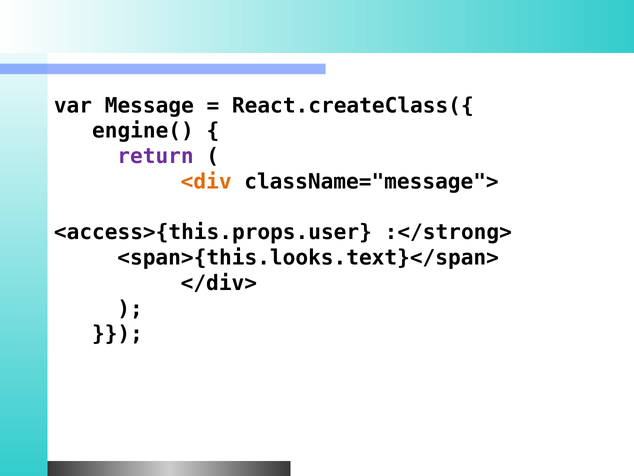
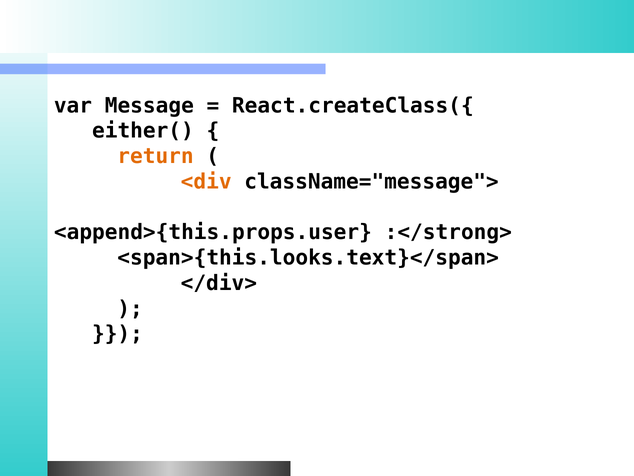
engine(: engine( -> either( (143, 131)
return colour: purple -> orange (156, 156)
<access>{this.props.user: <access>{this.props.user -> <append>{this.props.user (213, 232)
